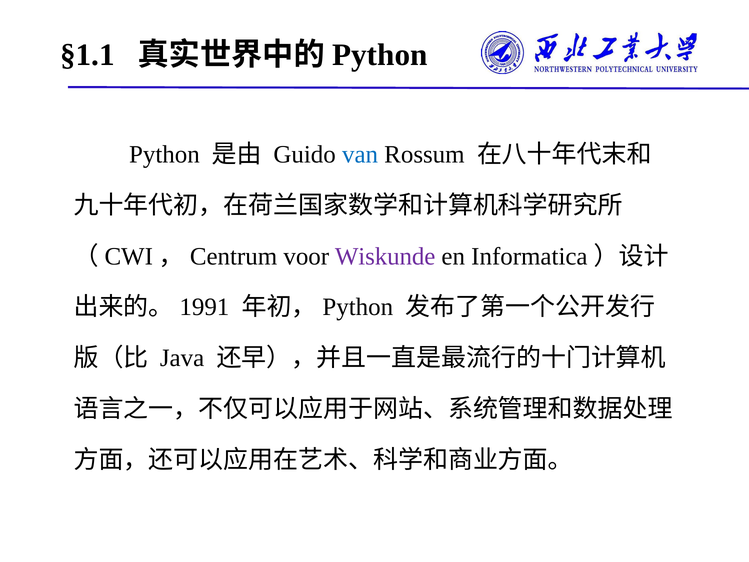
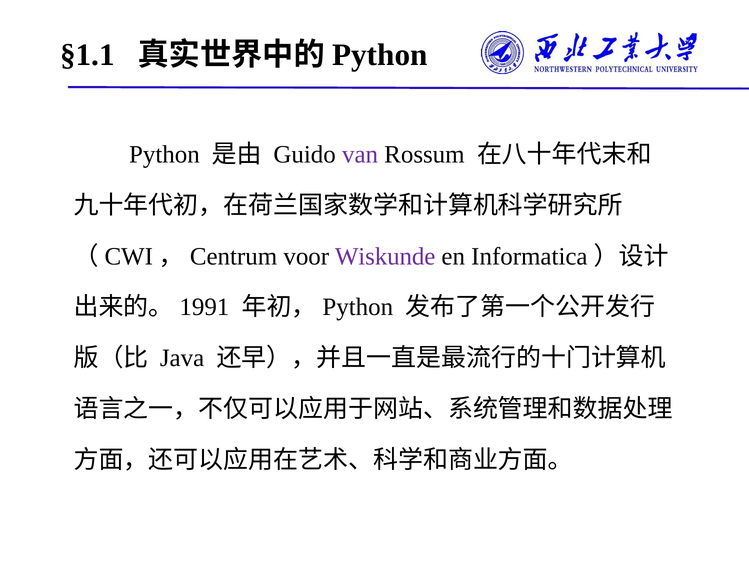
van colour: blue -> purple (360, 154)
